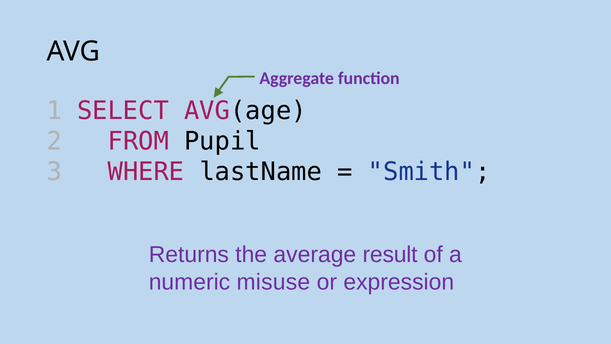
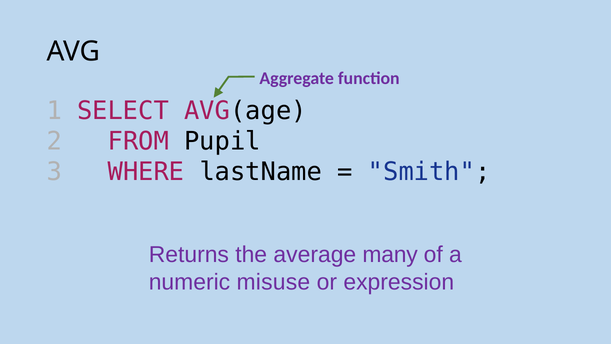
result: result -> many (390, 255)
